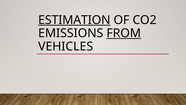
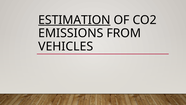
FROM underline: present -> none (124, 33)
